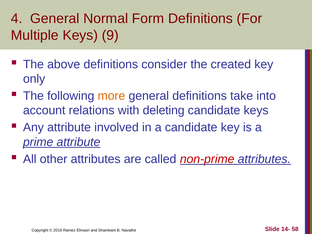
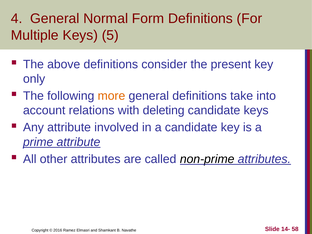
9: 9 -> 5 (110, 35)
created: created -> present (231, 64)
non-prime colour: red -> black (207, 159)
